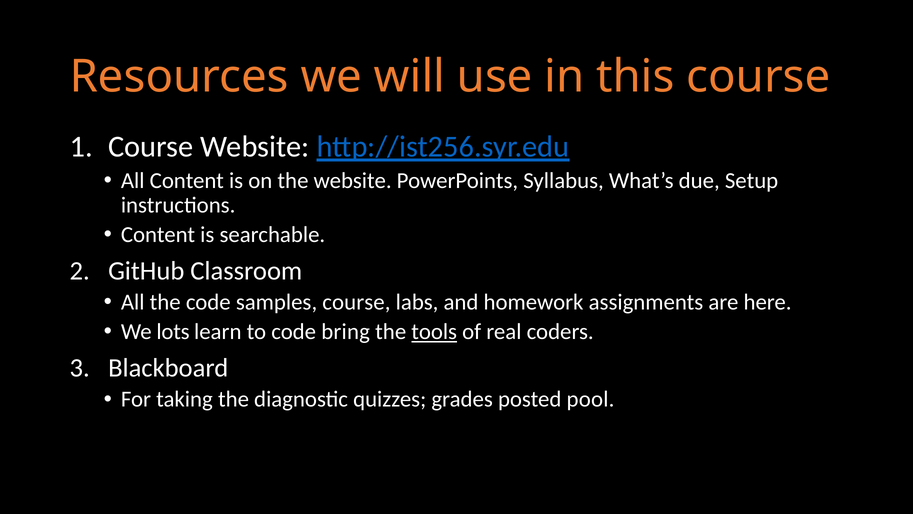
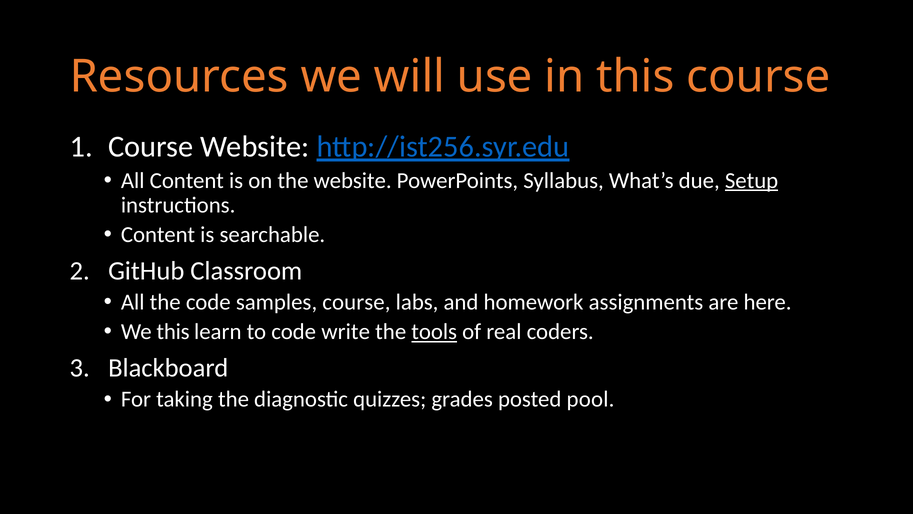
Setup underline: none -> present (752, 180)
We lots: lots -> this (173, 331)
bring: bring -> write (346, 331)
